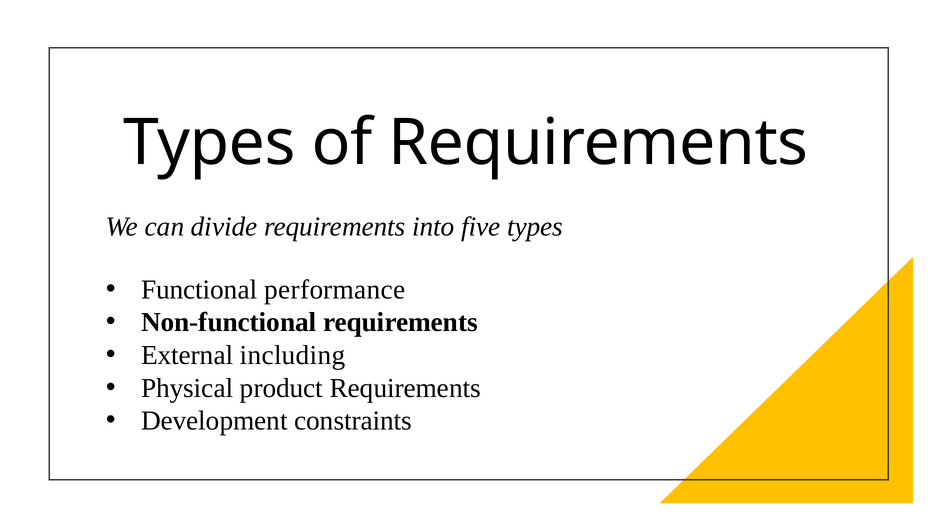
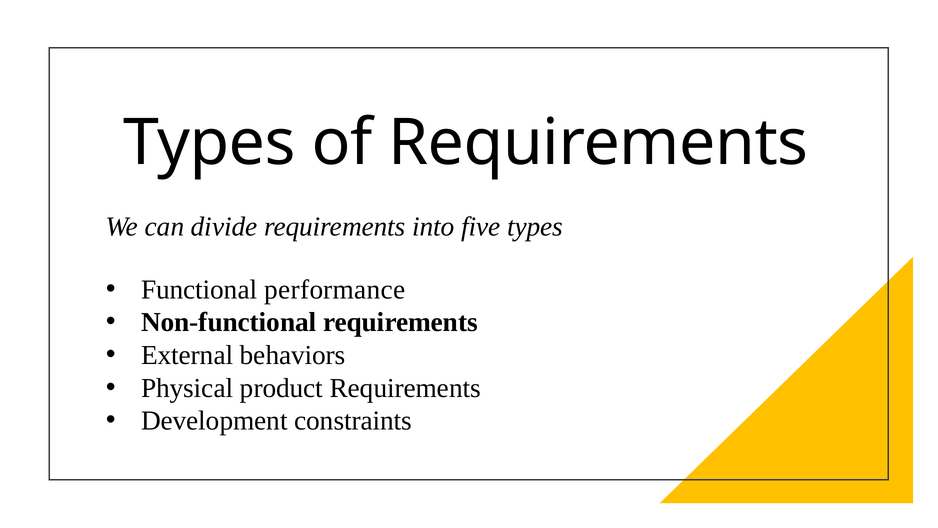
including: including -> behaviors (293, 355)
